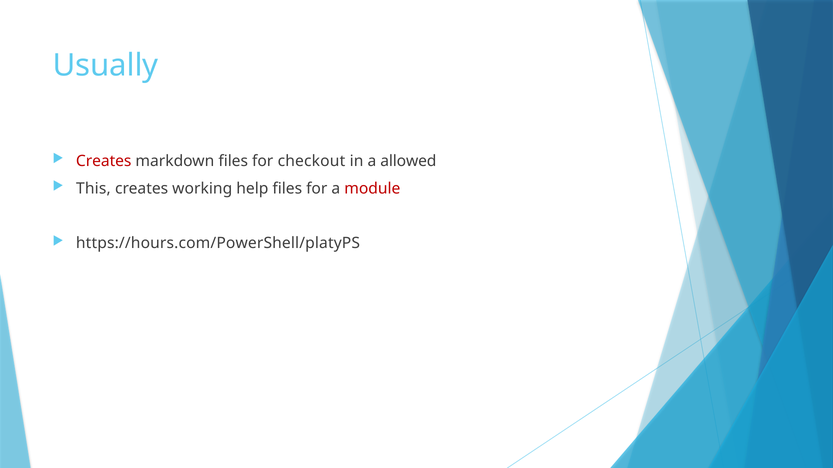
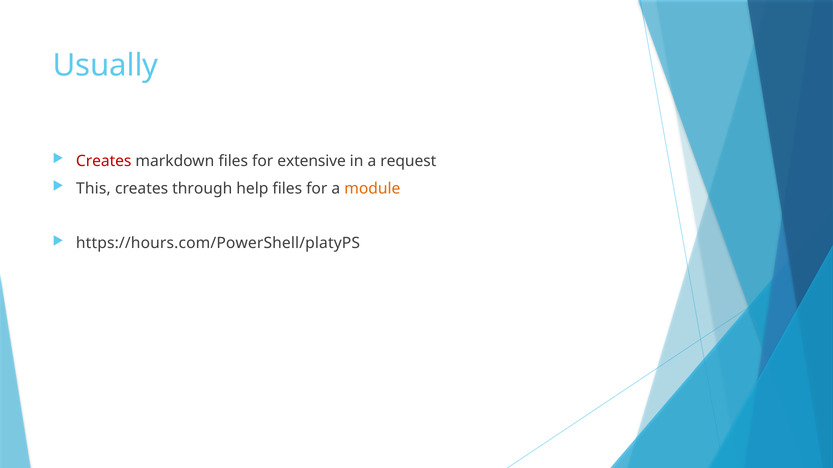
checkout: checkout -> extensive (312, 161)
allowed: allowed -> request (408, 161)
working: working -> through (202, 189)
module colour: red -> orange (372, 189)
